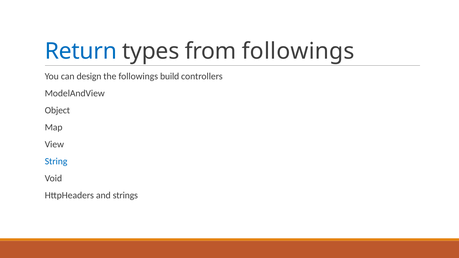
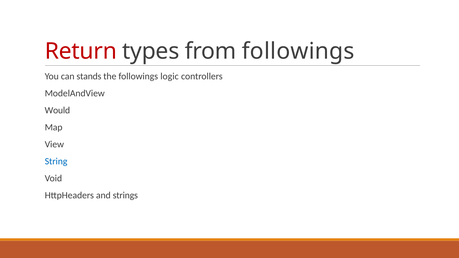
Return colour: blue -> red (81, 51)
design: design -> stands (89, 76)
build: build -> logic (170, 76)
Object: Object -> Would (57, 110)
